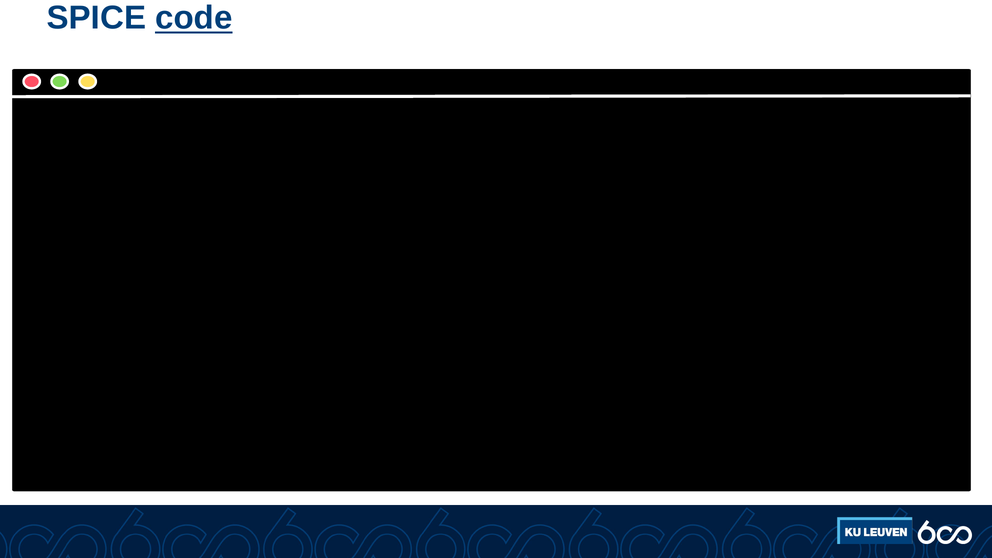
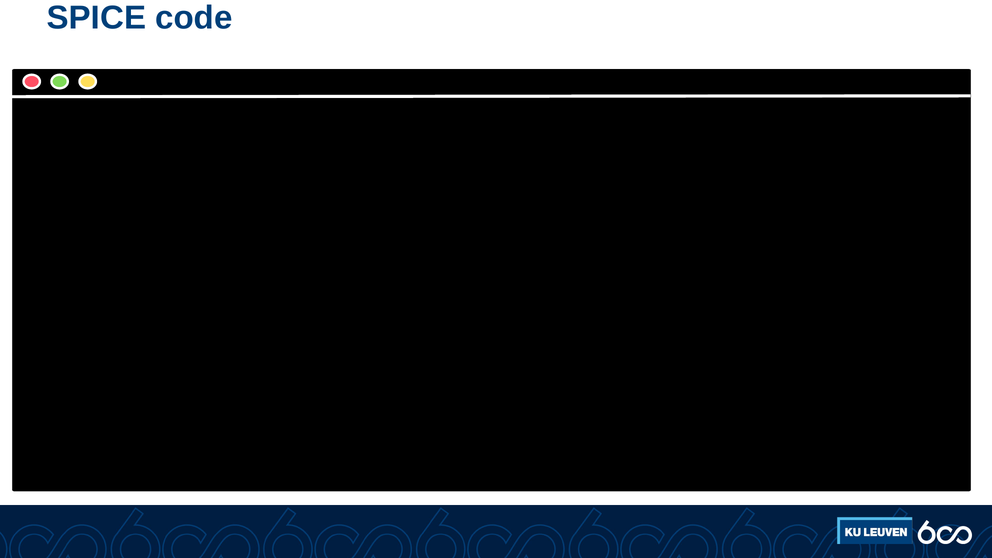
code underline: present -> none (194, 18)
